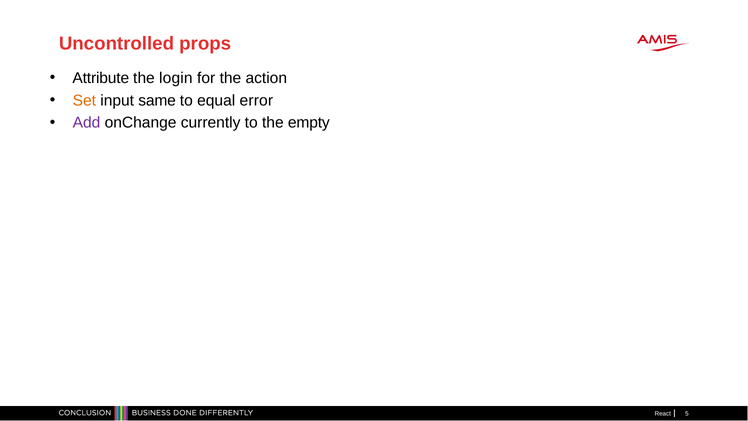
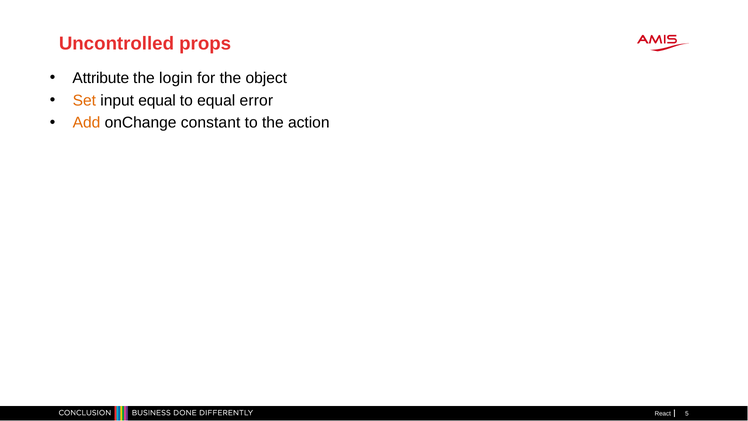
action: action -> object (266, 78)
input same: same -> equal (157, 100)
Add colour: purple -> orange (86, 123)
currently: currently -> constant (211, 123)
empty: empty -> action (309, 123)
